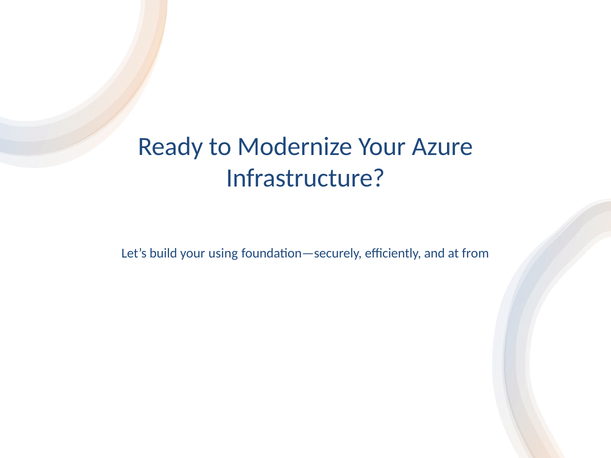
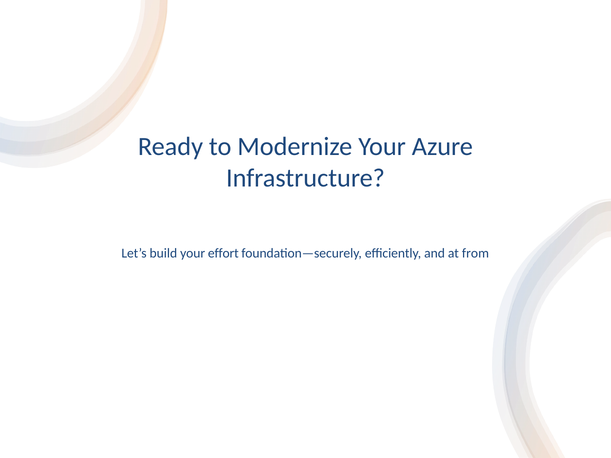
using: using -> effort (223, 254)
